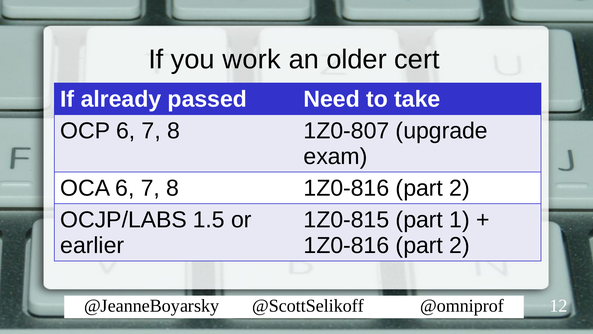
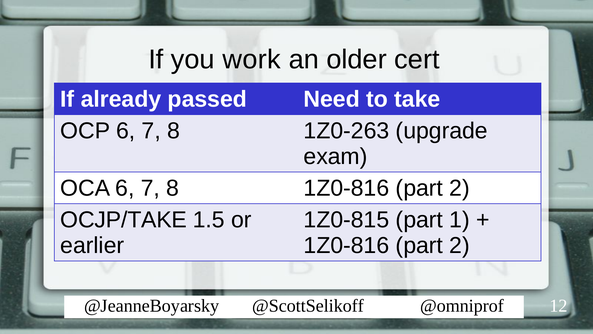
1Z0-807: 1Z0-807 -> 1Z0-263 (346, 131)
OCJP/LABS: OCJP/LABS -> OCJP/TAKE (124, 220)
